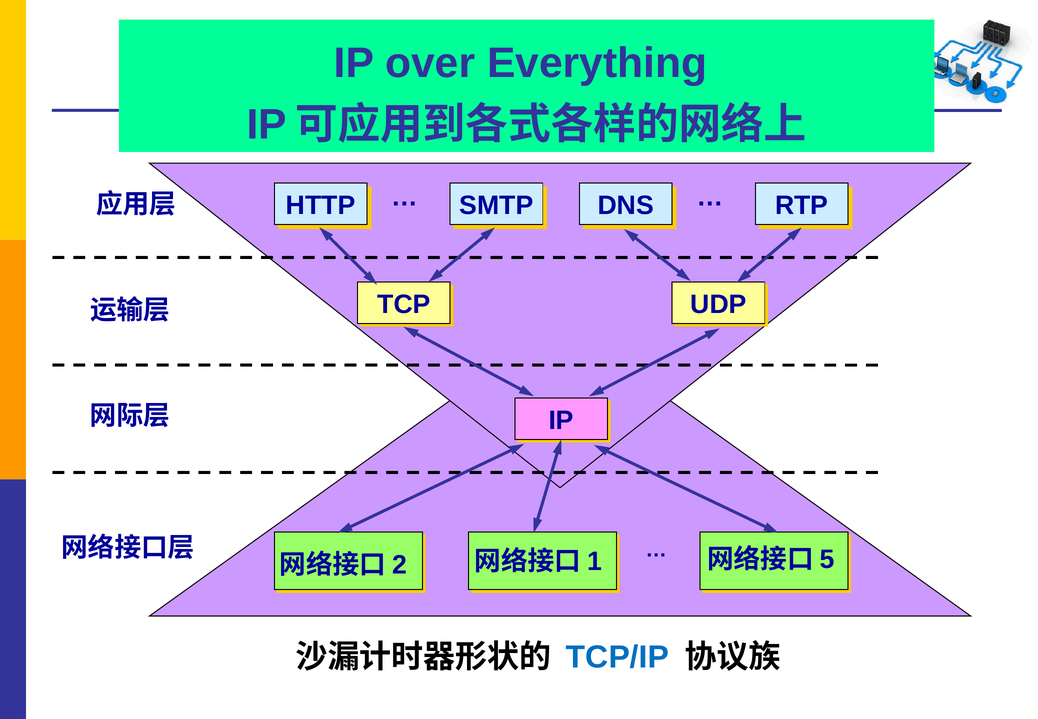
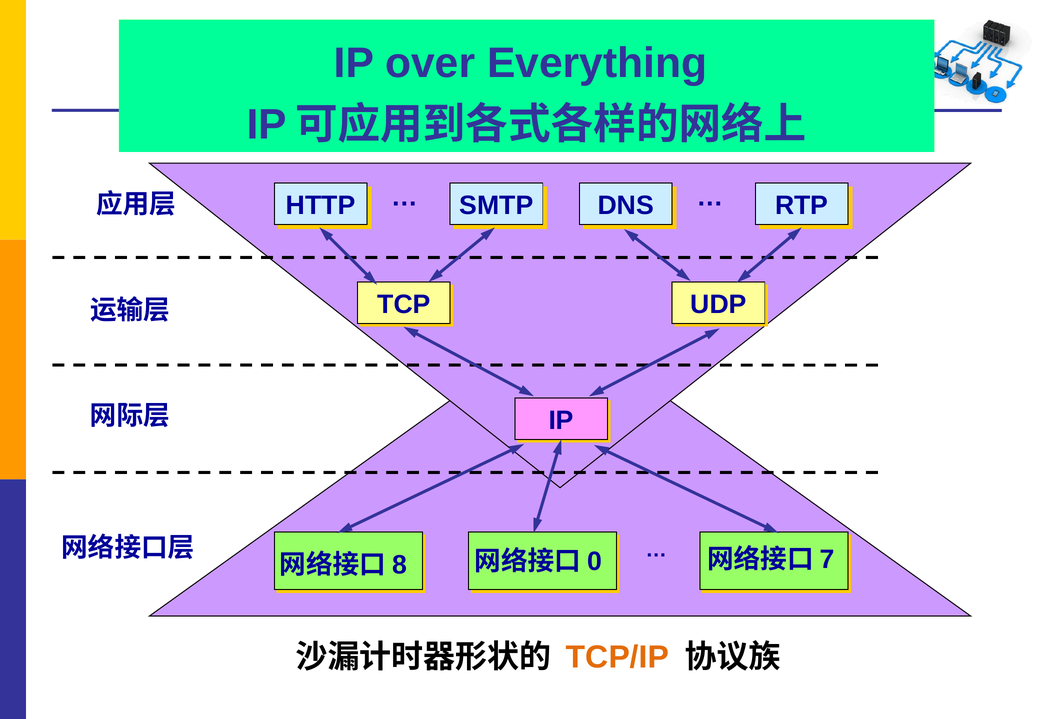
2: 2 -> 8 (399, 565)
1: 1 -> 0 (594, 561)
5: 5 -> 7 (827, 559)
TCP/IP colour: blue -> orange (617, 657)
